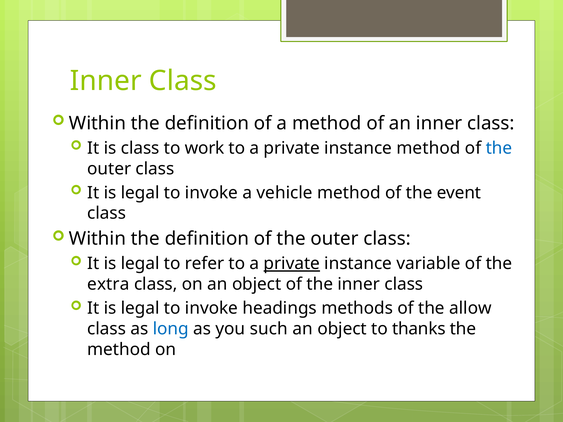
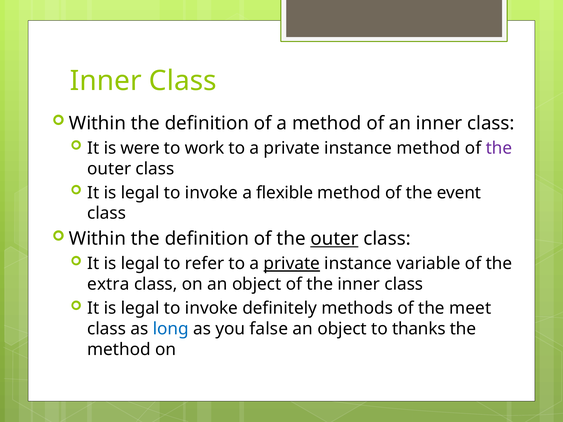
is class: class -> were (140, 148)
the colour: blue -> purple (499, 148)
vehicle: vehicle -> flexible (285, 193)
outer underline: none -> present (334, 239)
headings: headings -> definitely (280, 308)
allow: allow -> meet (470, 308)
such: such -> false (269, 329)
